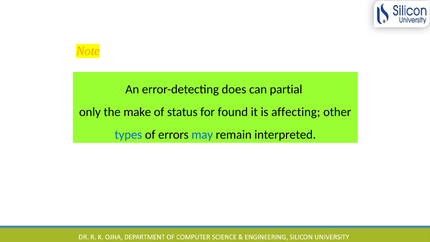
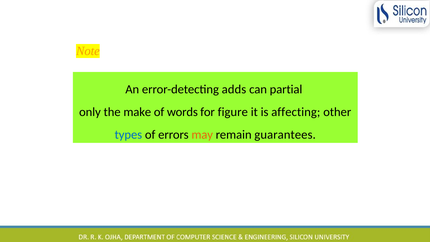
does: does -> adds (234, 89)
status: status -> words (182, 112)
found: found -> figure (233, 112)
may colour: blue -> orange (202, 135)
interpreted: interpreted -> guarantees (285, 135)
